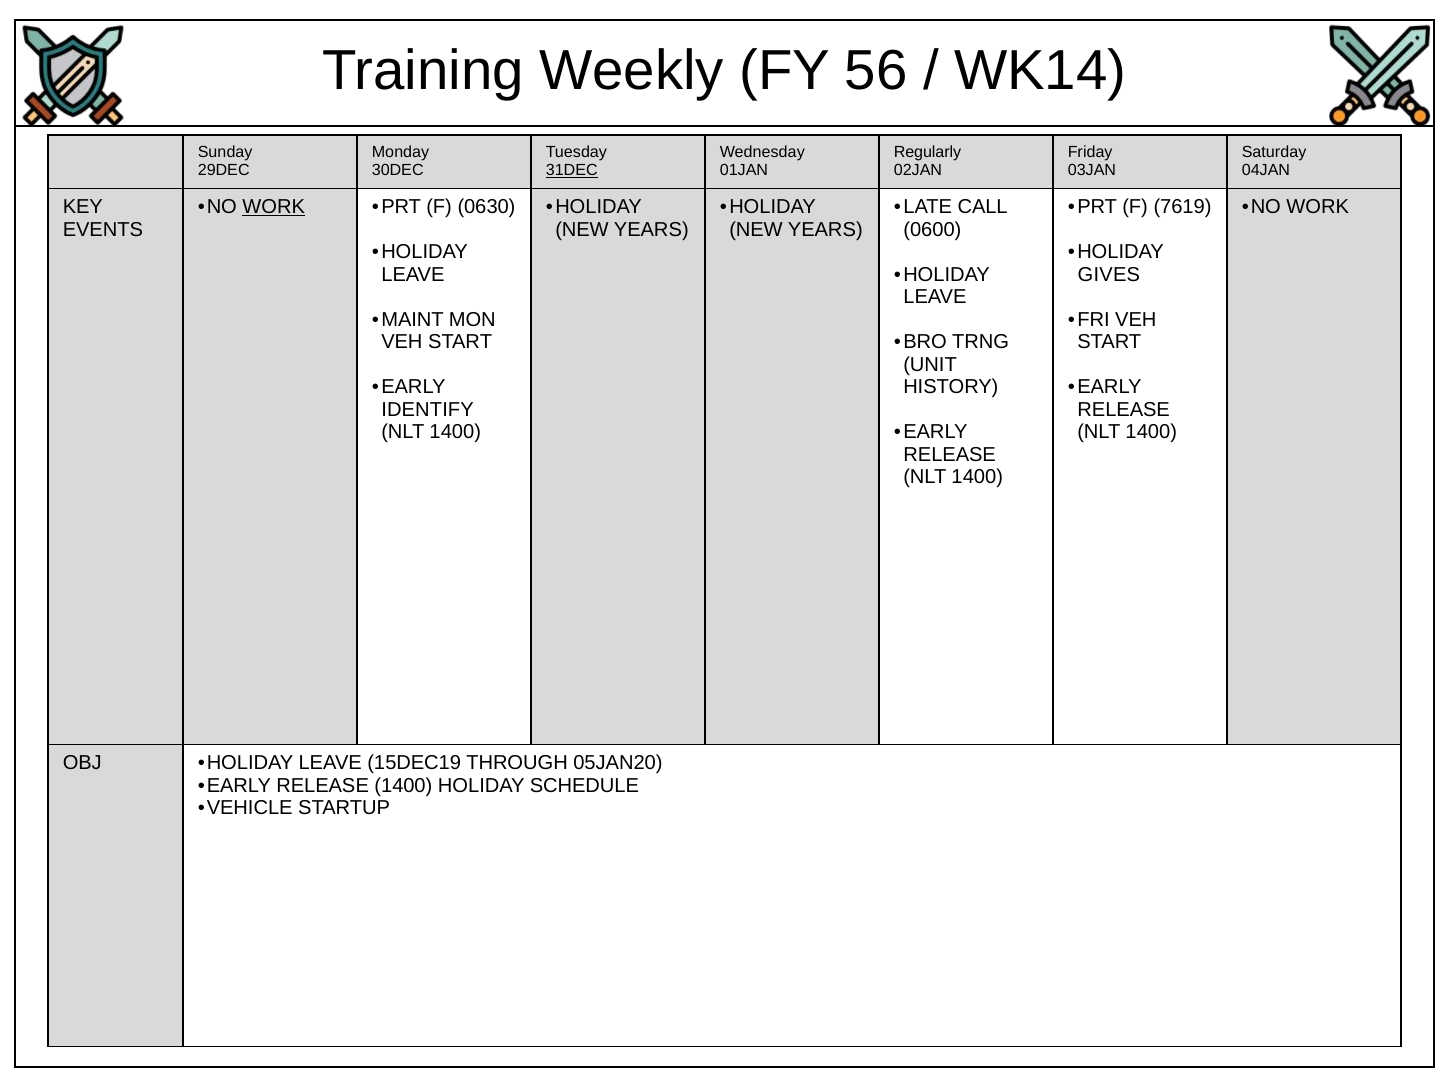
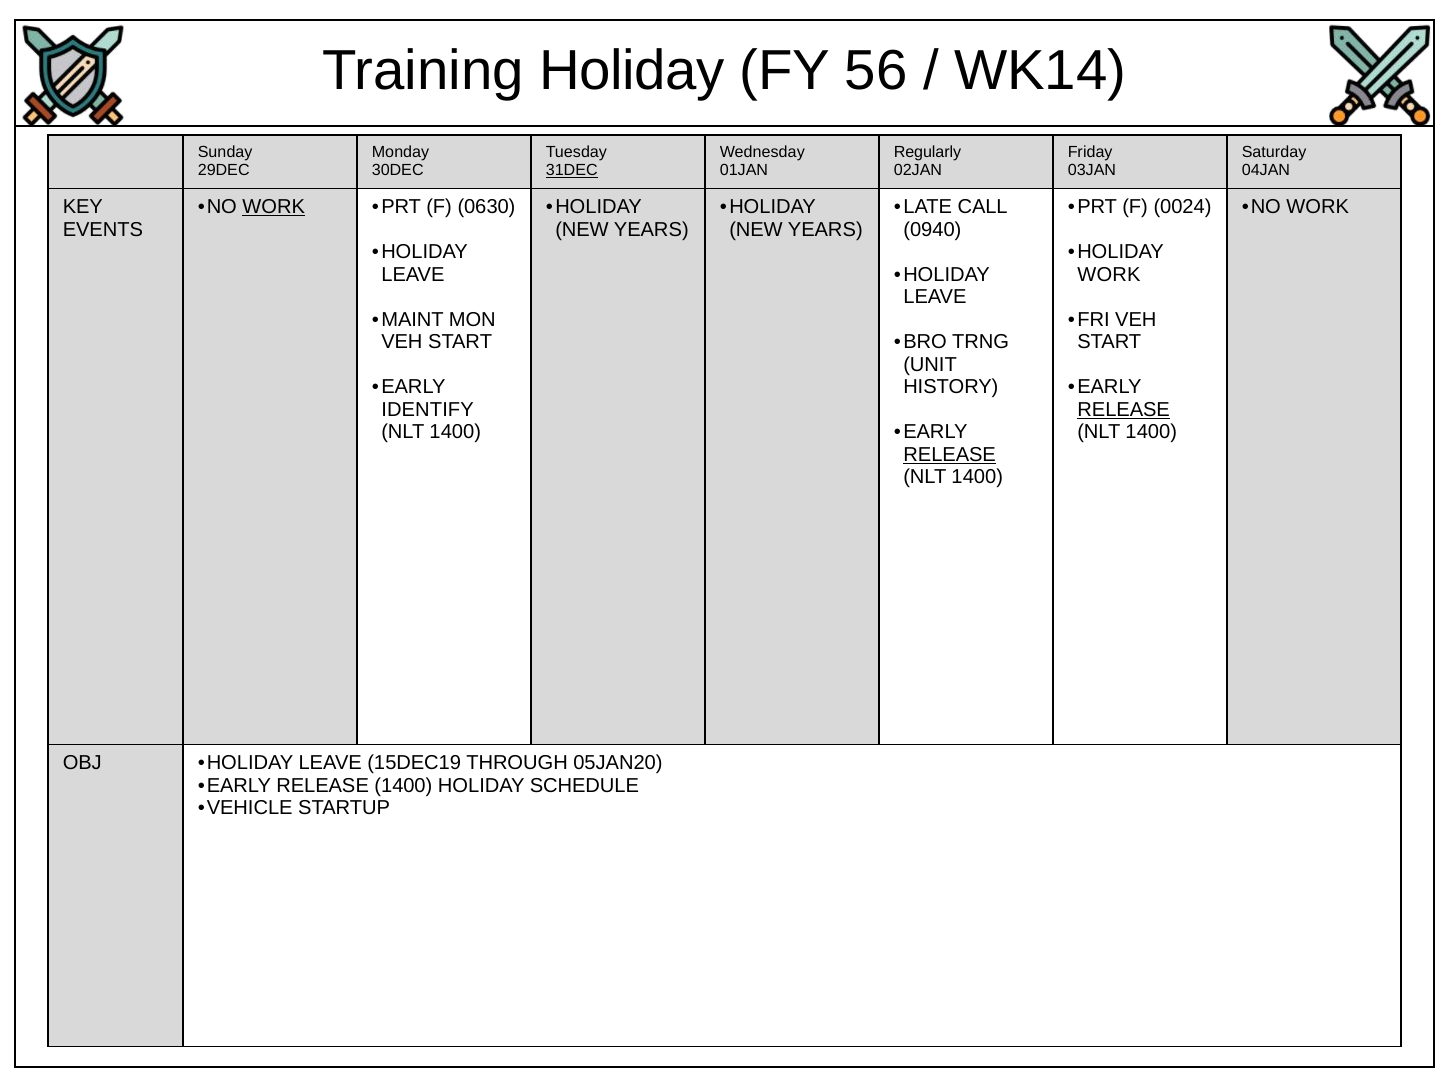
Training Weekly: Weekly -> Holiday (632, 71)
7619: 7619 -> 0024 (1182, 207)
0600: 0600 -> 0940 (932, 230)
GIVES: GIVES -> WORK (1109, 275)
RELEASE underline: none -> present (1124, 410)
RELEASE underline: none -> present (950, 455)
